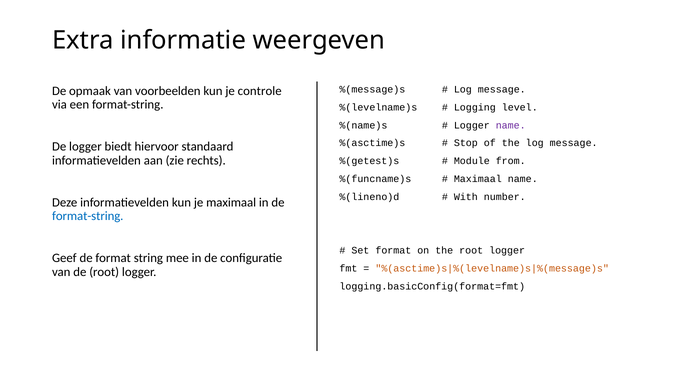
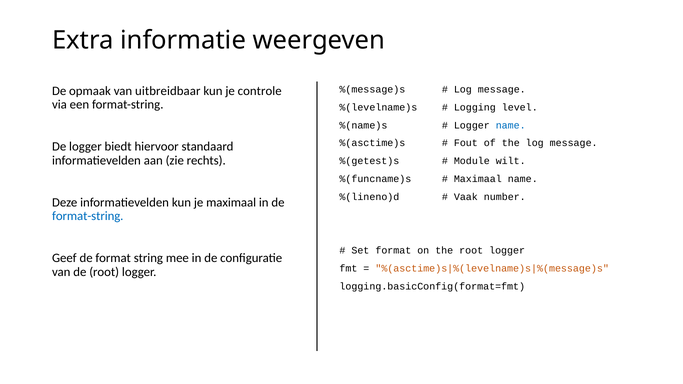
voorbeelden: voorbeelden -> uitbreidbaar (168, 91)
name colour: purple -> blue (511, 125)
Stop: Stop -> Fout (466, 143)
from: from -> wilt (511, 161)
With: With -> Vaak (466, 197)
